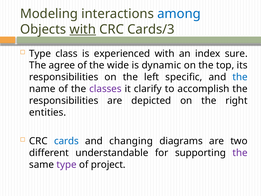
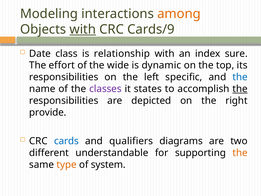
among colour: blue -> orange (179, 14)
Cards/3: Cards/3 -> Cards/9 (151, 29)
Type: Type -> Date (40, 54)
experienced: experienced -> relationship (122, 54)
agree: agree -> effort (62, 65)
clarify: clarify -> states (148, 89)
the underline: none -> present (240, 89)
entities: entities -> provide (48, 112)
changing: changing -> qualifiers (131, 141)
the colour: purple -> orange (240, 153)
type colour: purple -> orange (67, 164)
project: project -> system (108, 164)
